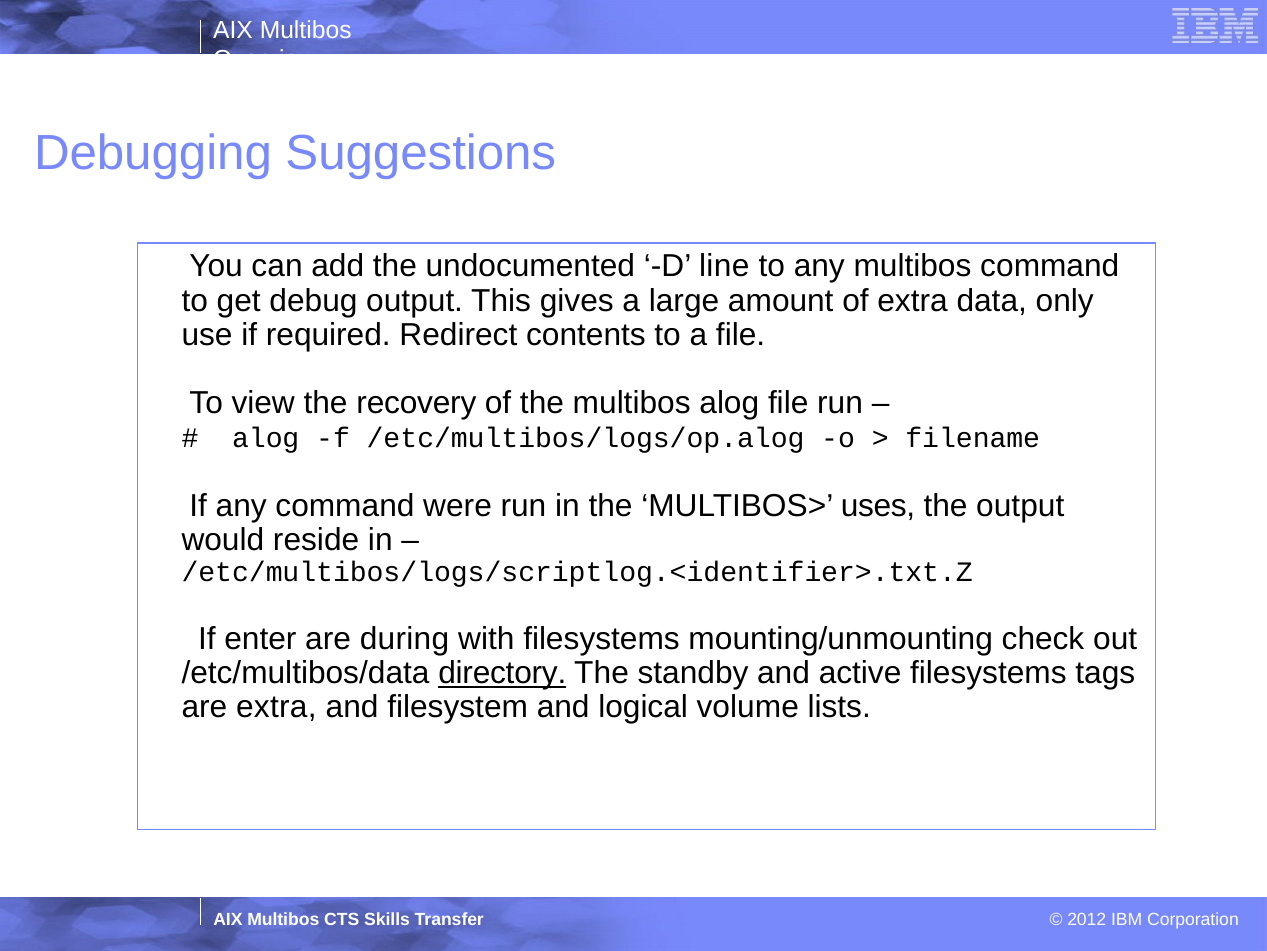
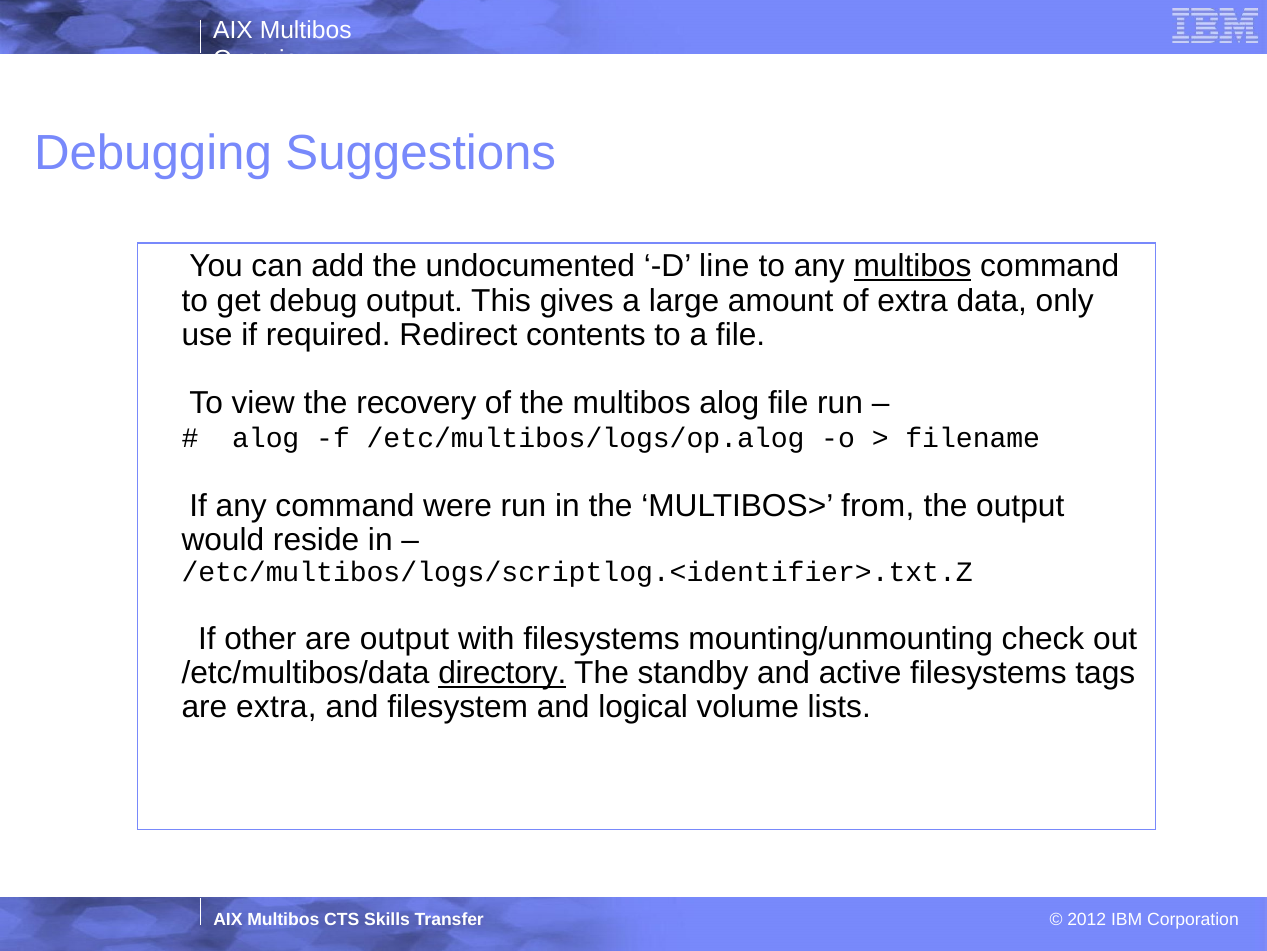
multibos underline: none -> present (913, 266)
uses: uses -> from (878, 506)
enter: enter -> other (260, 639)
are during: during -> output (404, 639)
